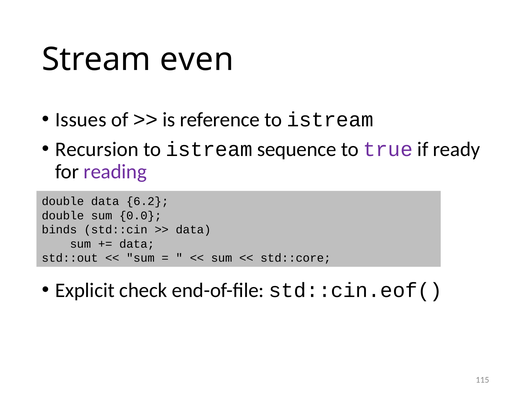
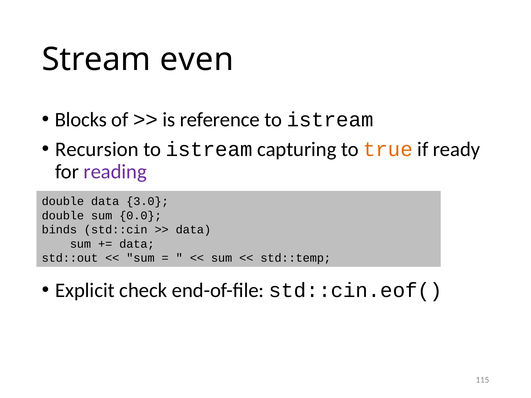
Issues: Issues -> Blocks (81, 120)
sequence: sequence -> capturing (297, 149)
true colour: purple -> orange (388, 149)
6.2: 6.2 -> 3.0 (147, 202)
std::core: std::core -> std::temp (296, 258)
